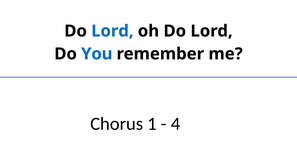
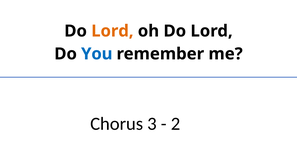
Lord colour: blue -> orange (112, 31)
1: 1 -> 3 (152, 124)
4: 4 -> 2 (176, 124)
